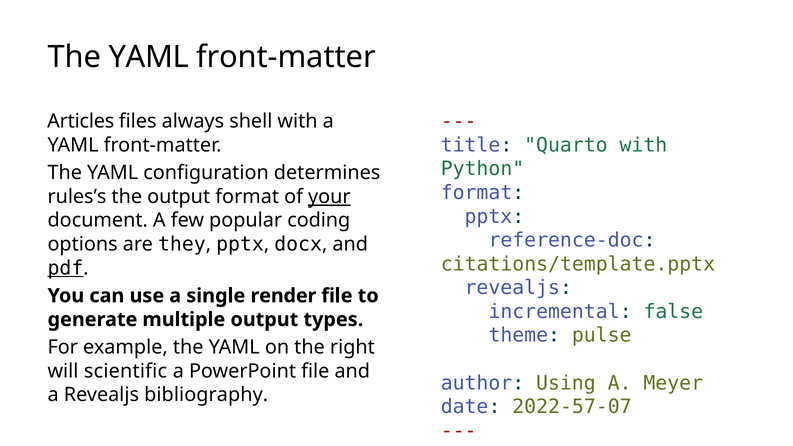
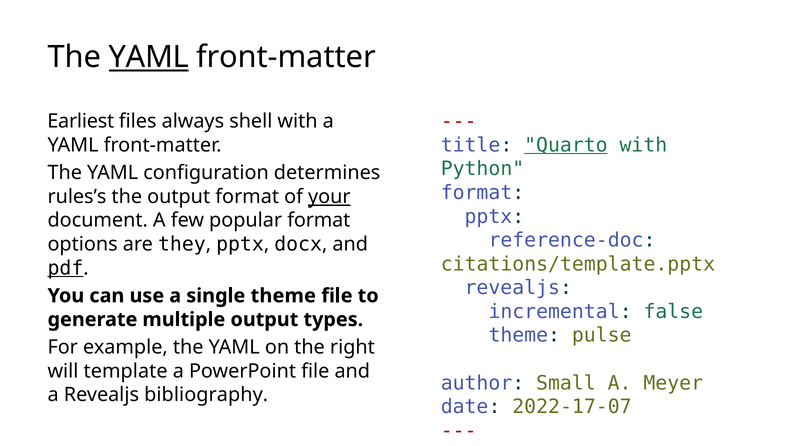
YAML underline: none -> present (149, 57)
Articles: Articles -> Earliest (81, 121)
Quarto underline: none -> present (566, 145)
popular coding: coding -> format (319, 220)
single render: render -> theme (283, 296)
scientific: scientific -> template (126, 371)
Using: Using -> Small (566, 383)
2022-57-07: 2022-57-07 -> 2022-17-07 (572, 407)
